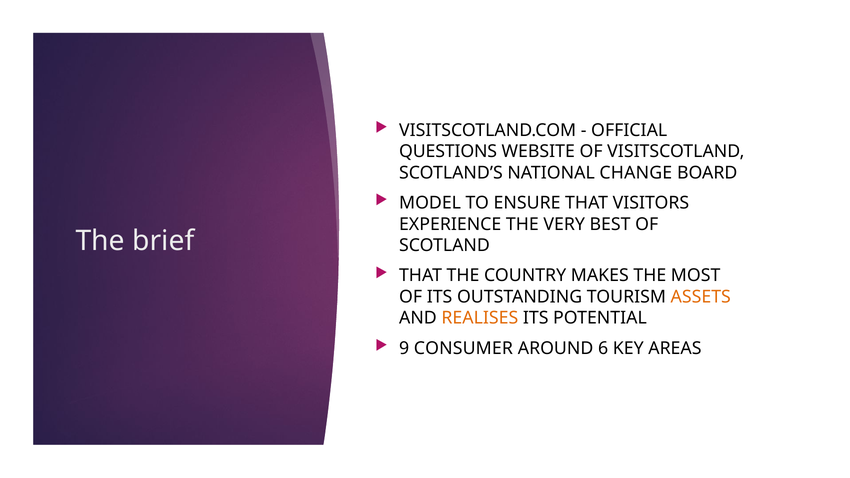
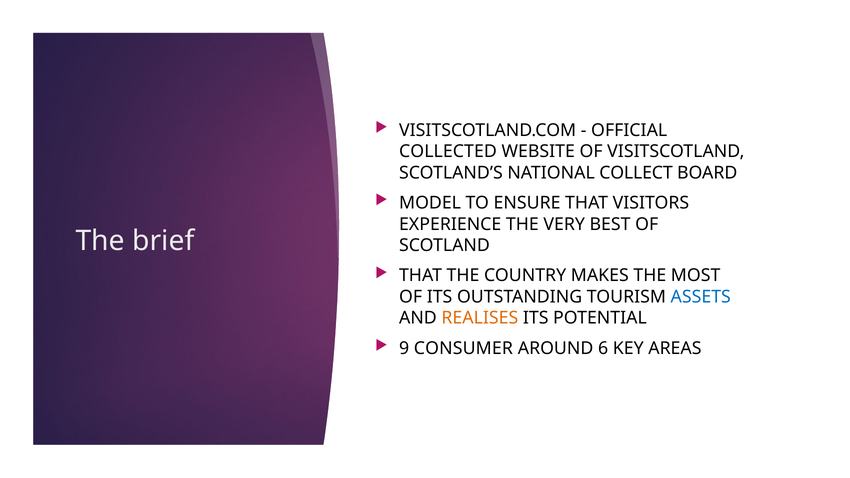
QUESTIONS: QUESTIONS -> COLLECTED (448, 152)
CHANGE: CHANGE -> COLLECT (636, 173)
ASSETS colour: orange -> blue (701, 297)
